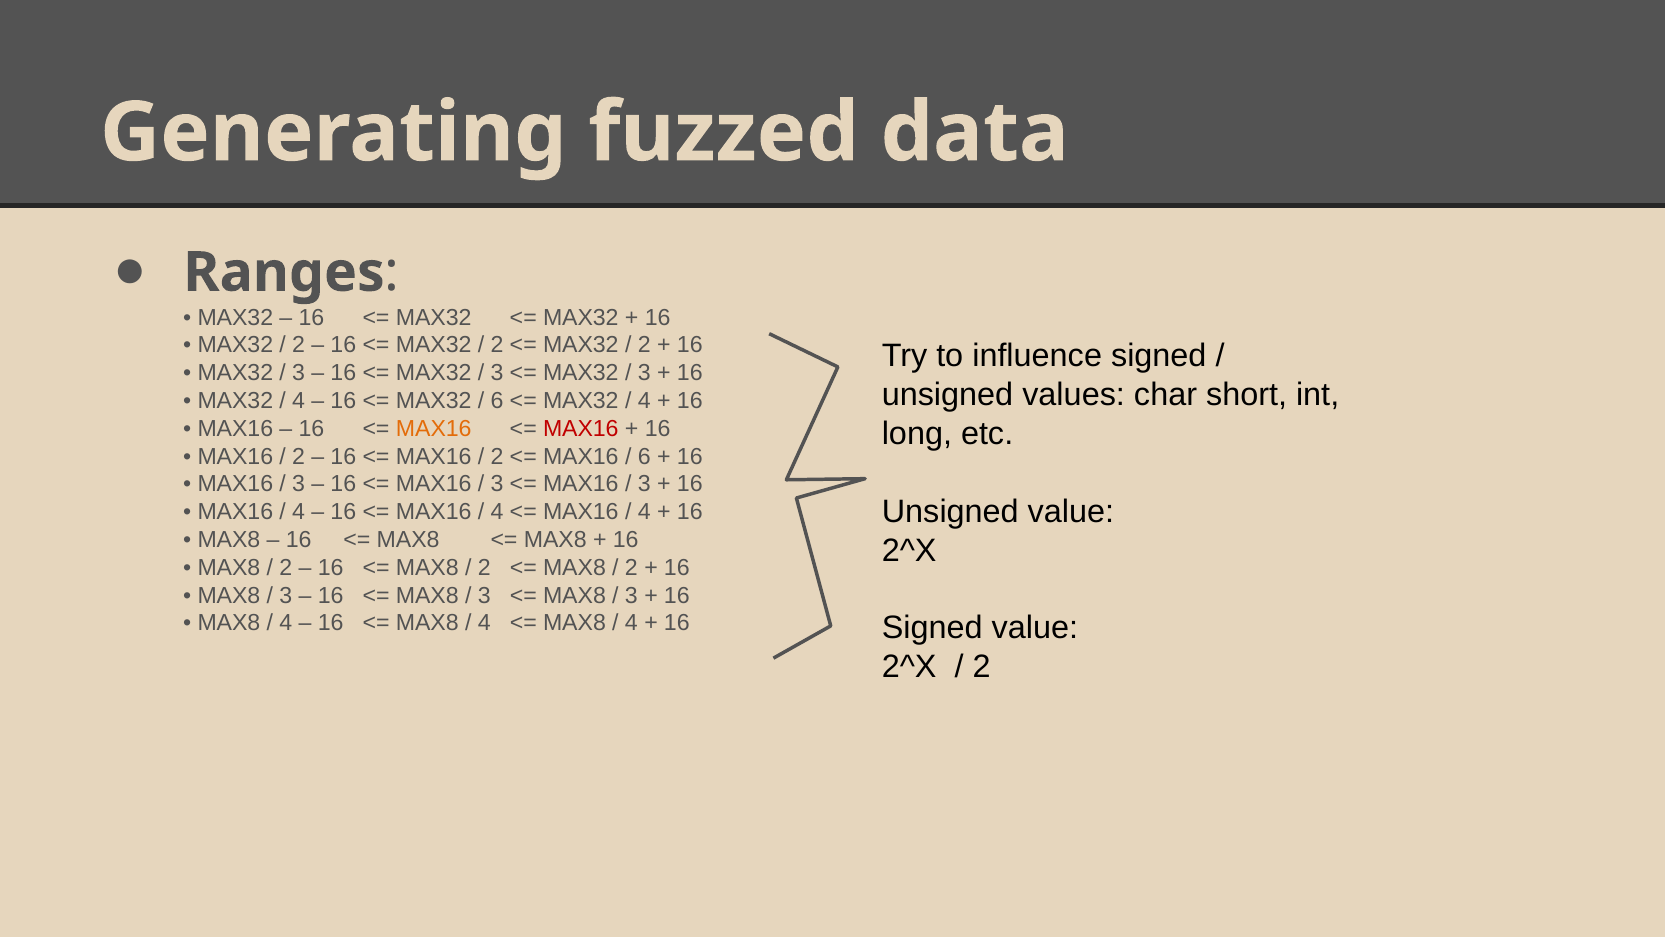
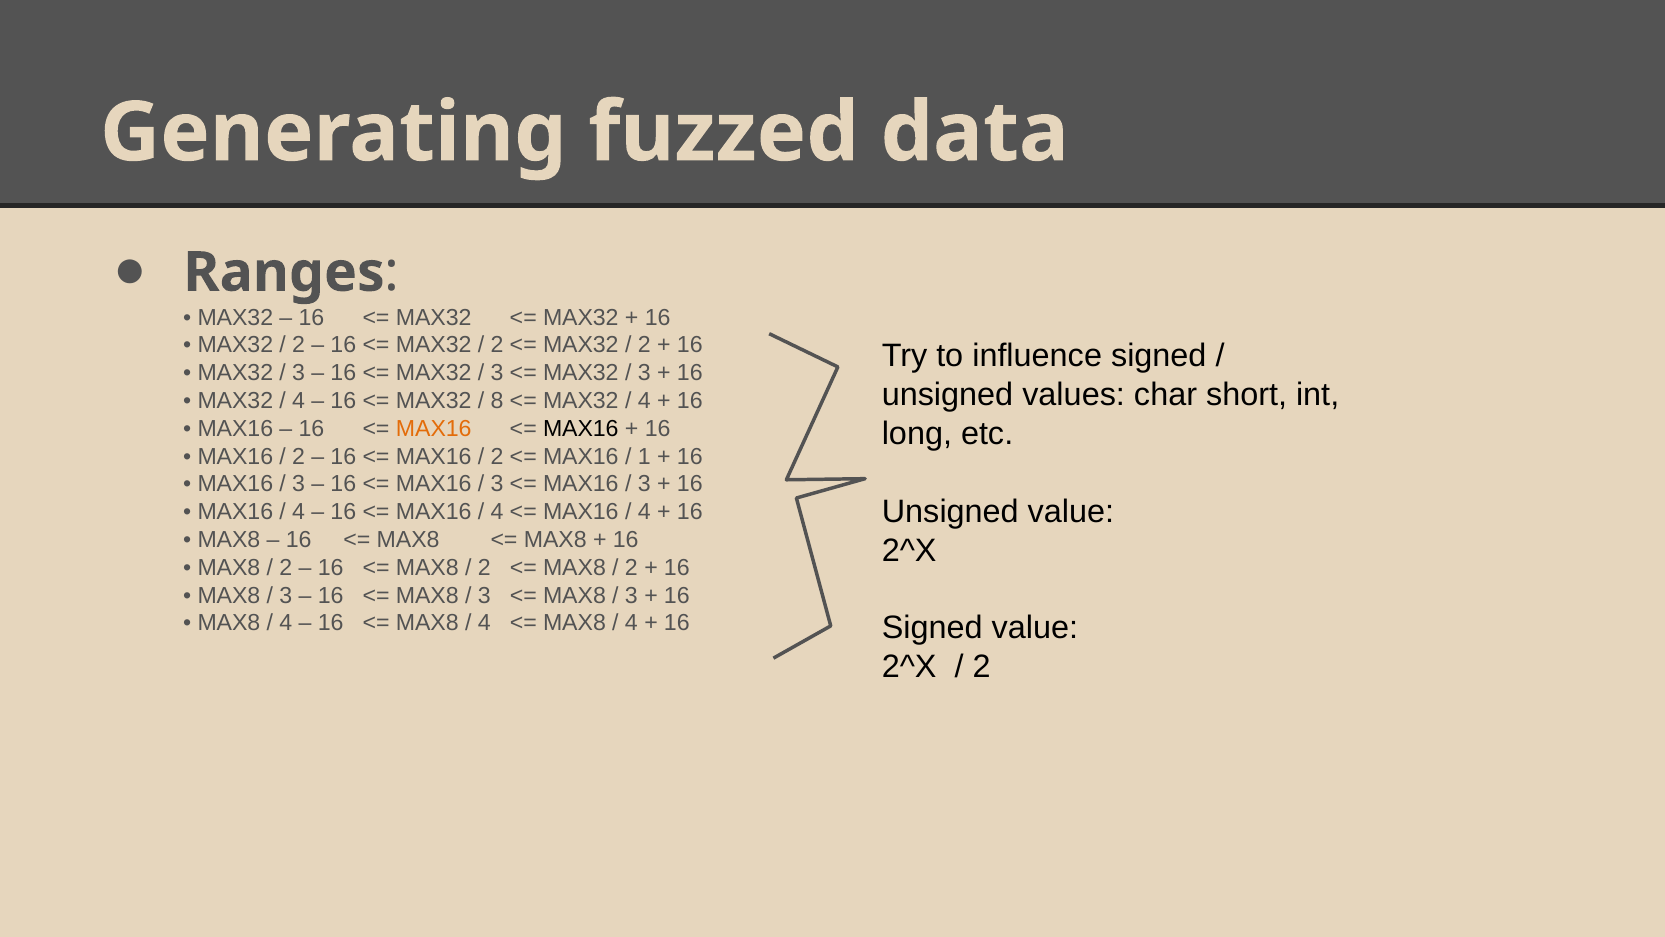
6: 6 -> 8 (497, 401)
MAX16 colour: red -> black (581, 428)
6: 6 -> 1 (644, 456)
